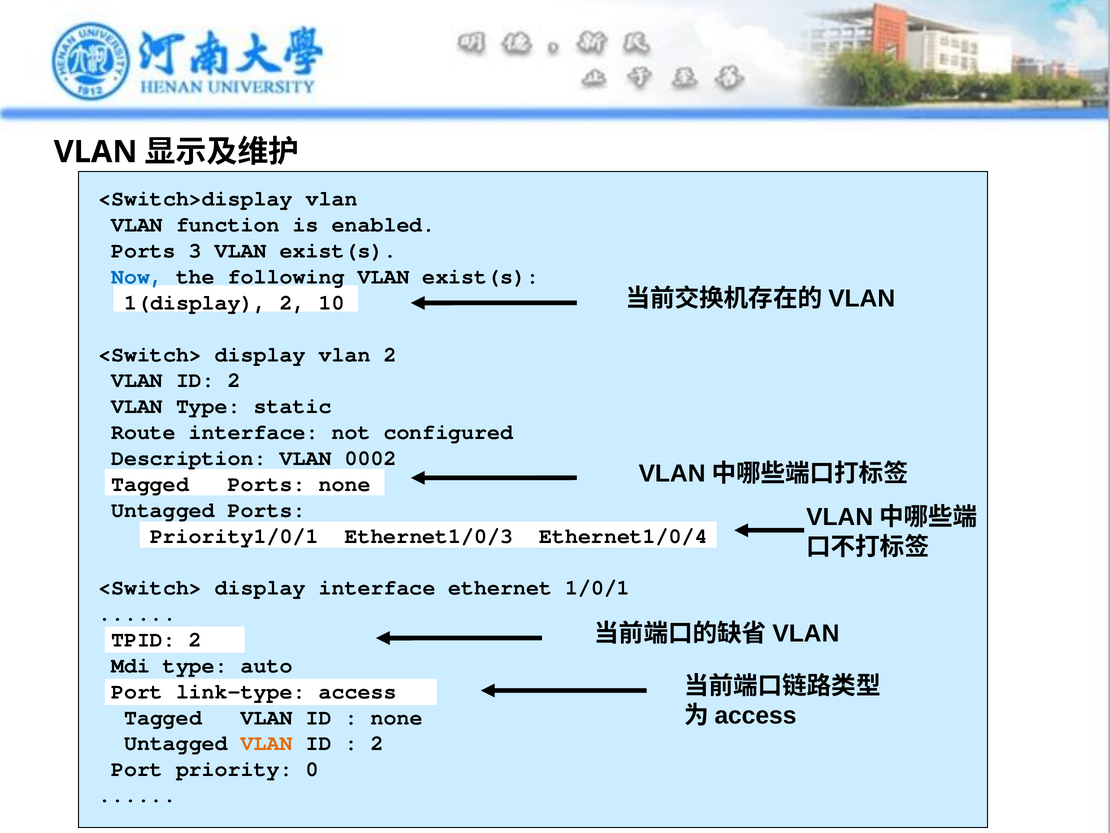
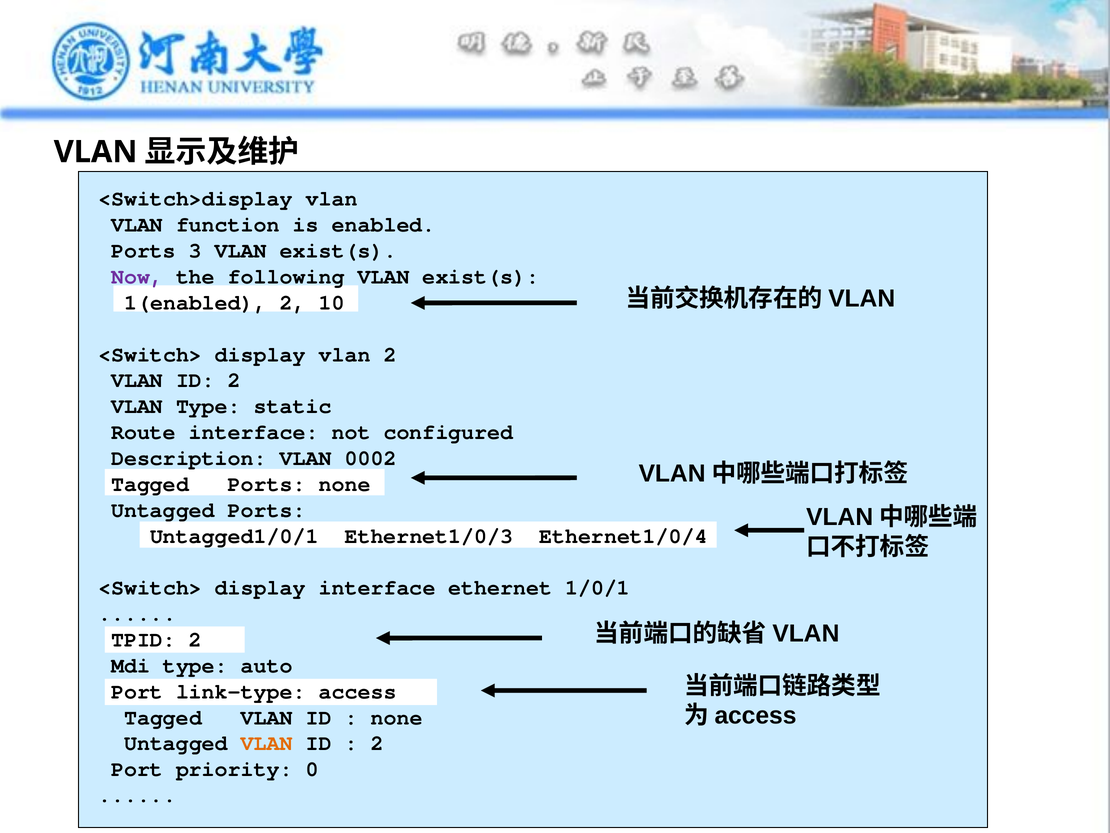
Now colour: blue -> purple (137, 276)
1(display: 1(display -> 1(enabled (195, 302)
Priority1/0/1: Priority1/0/1 -> Untagged1/0/1 (234, 536)
